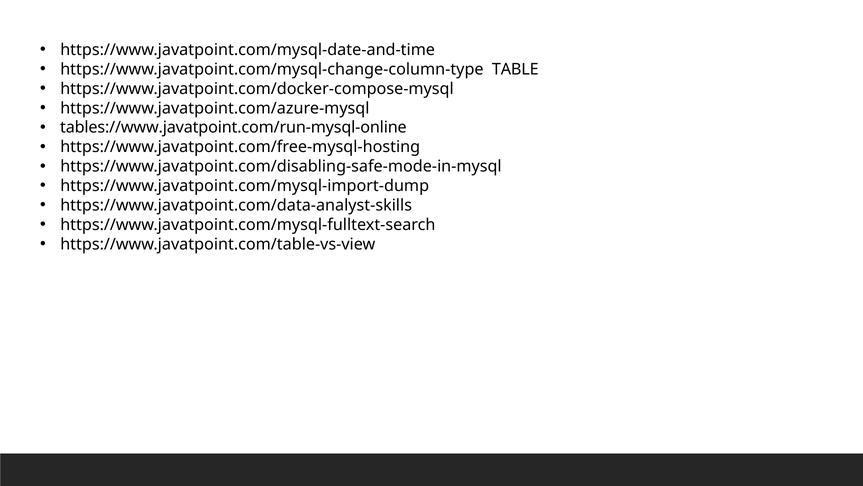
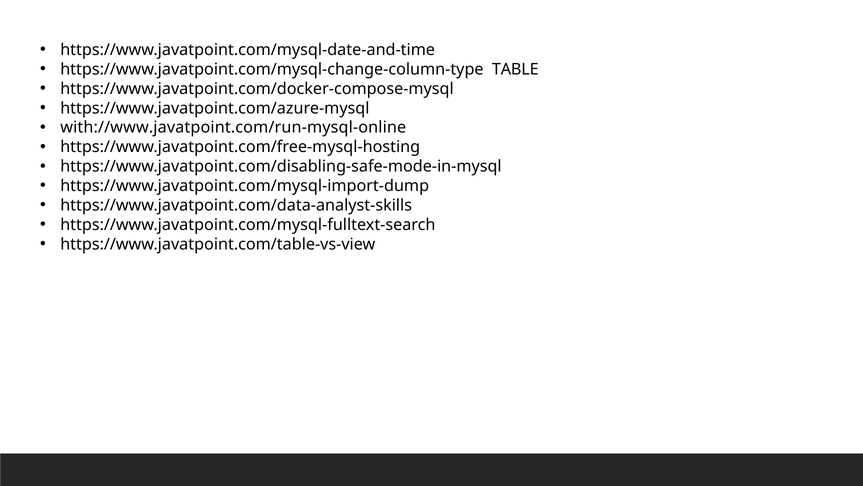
tables://www.javatpoint.com/run-mysql-online: tables://www.javatpoint.com/run-mysql-online -> with://www.javatpoint.com/run-mysql-online (233, 127)
